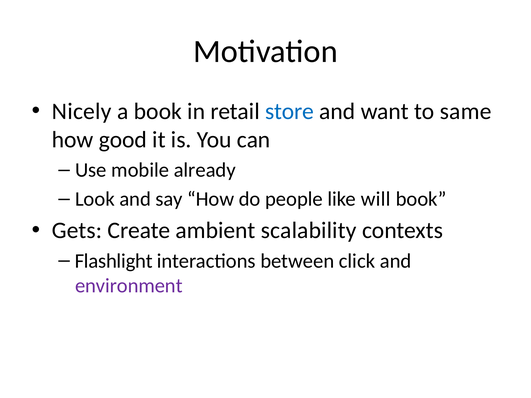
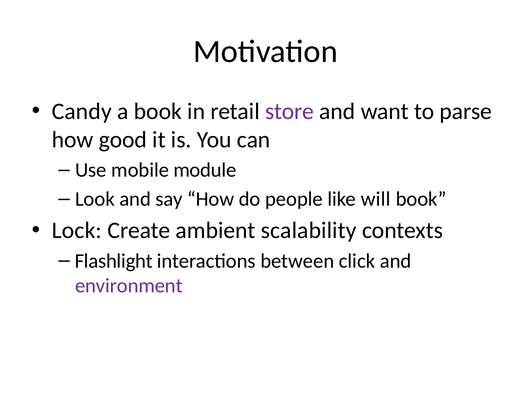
Nicely: Nicely -> Candy (82, 111)
store colour: blue -> purple (290, 111)
same: same -> parse (466, 111)
already: already -> module (205, 170)
Gets: Gets -> Lock (77, 231)
